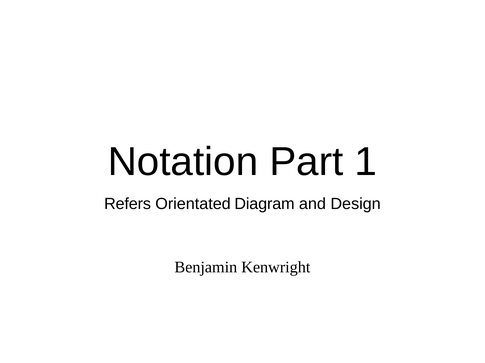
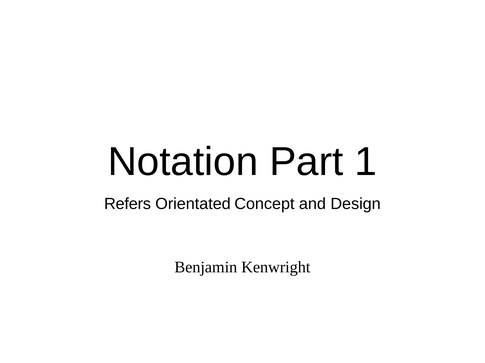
Diagram: Diagram -> Concept (264, 204)
